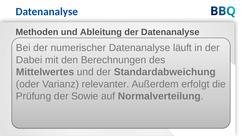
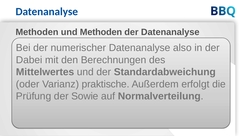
und Ableitung: Ableitung -> Methoden (101, 32)
läuft: läuft -> also (182, 48)
relevanter: relevanter -> praktische (106, 84)
